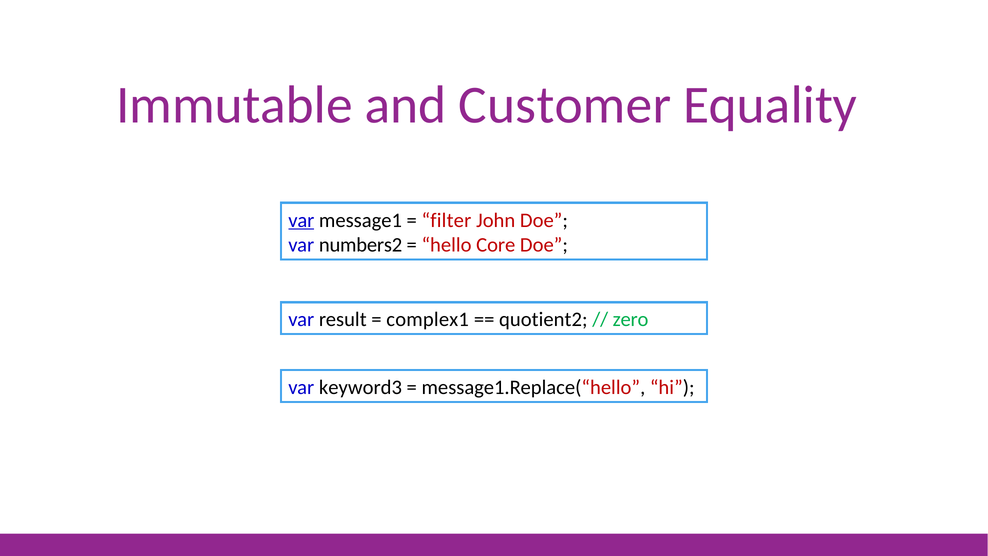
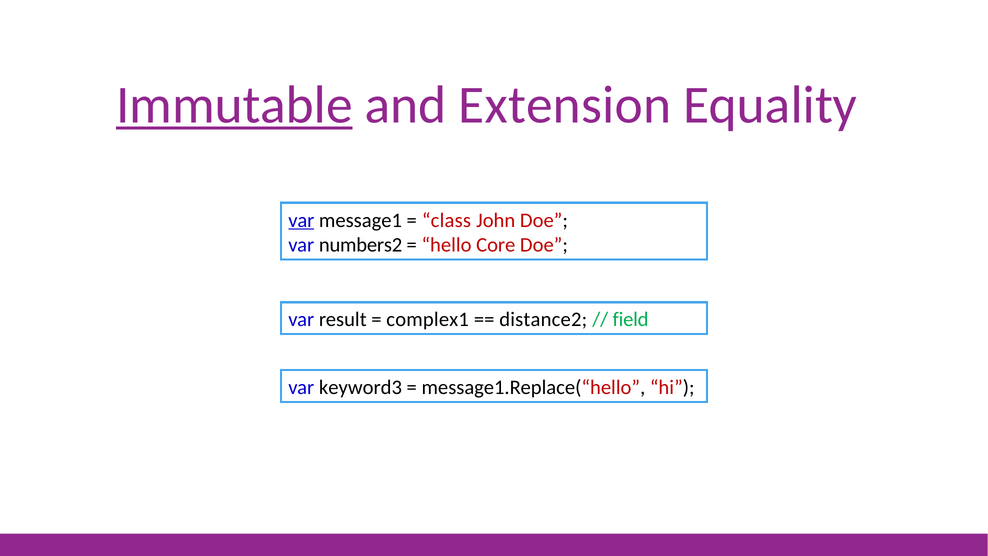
Immutable underline: none -> present (234, 105)
Customer: Customer -> Extension (565, 105)
filter: filter -> class (446, 220)
quotient2: quotient2 -> distance2 (543, 320)
zero: zero -> field (631, 320)
